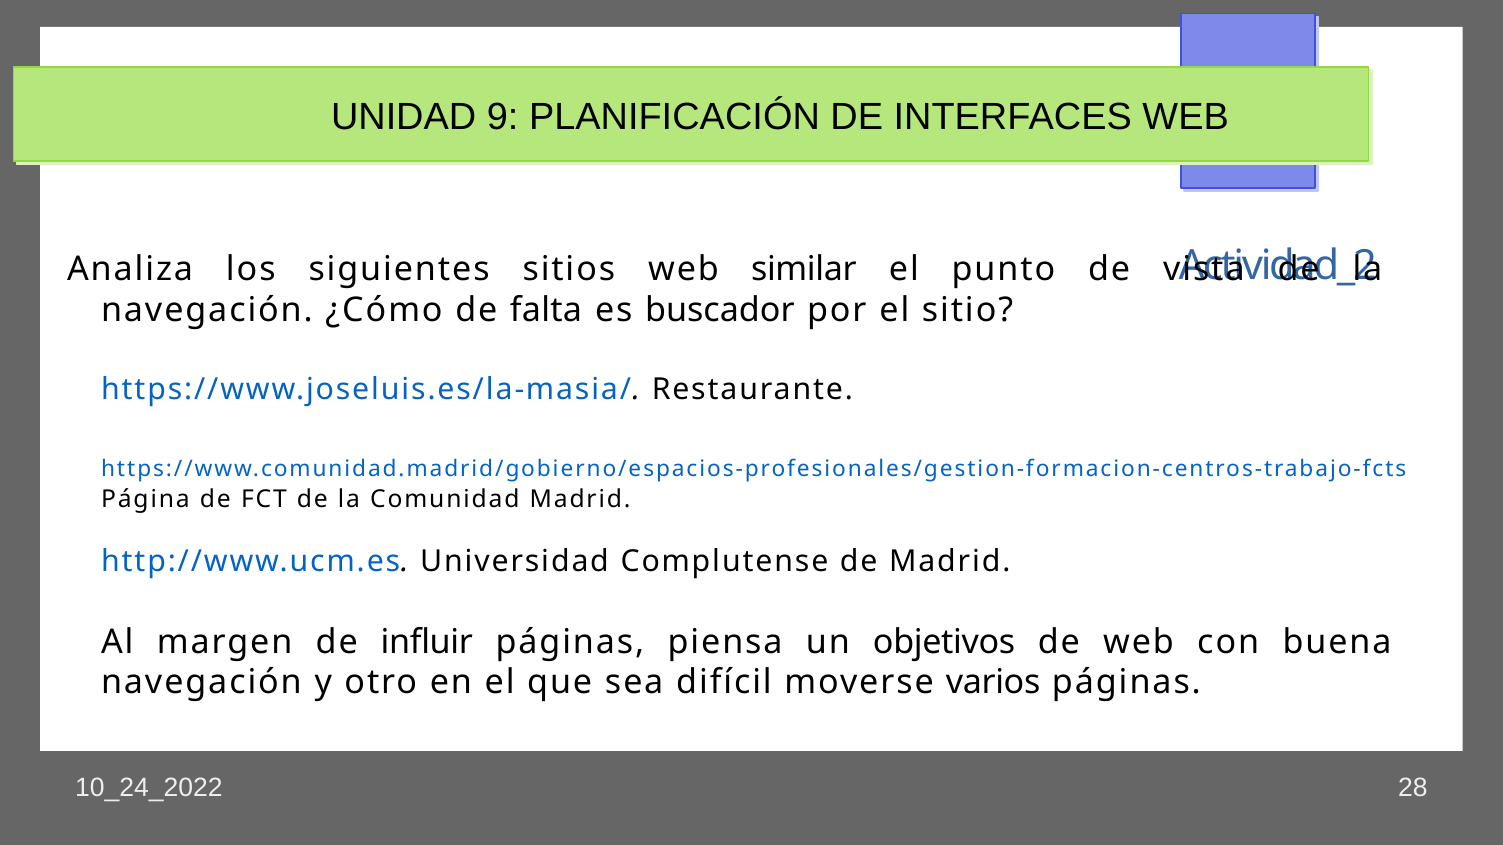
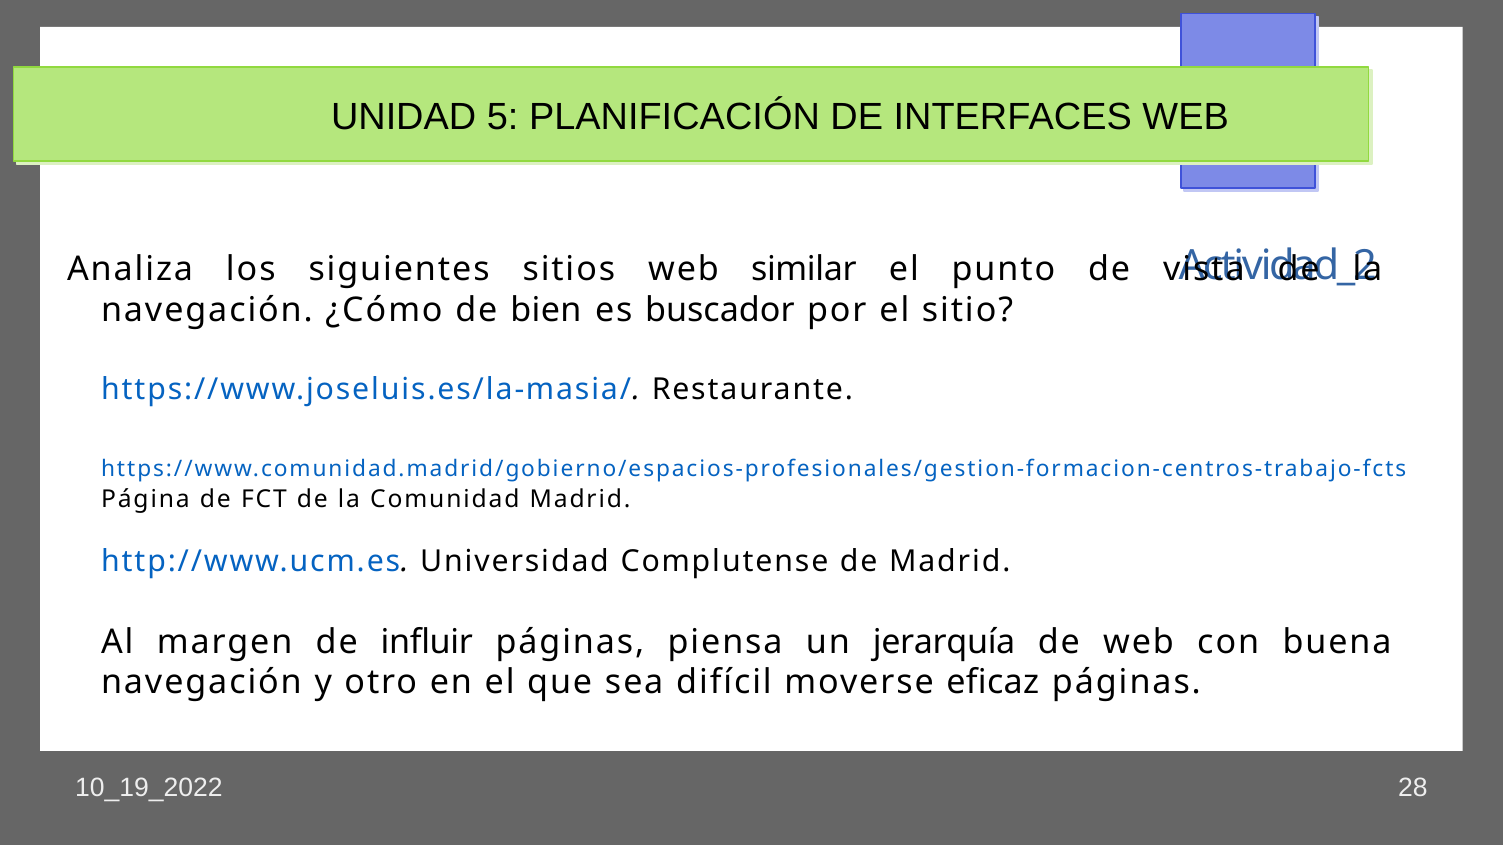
9: 9 -> 5 (503, 117)
falta: falta -> bien (546, 310)
objetivos: objetivos -> jerarquía (944, 642)
varios: varios -> eficaz (993, 683)
10_24_2022: 10_24_2022 -> 10_19_2022 (149, 788)
